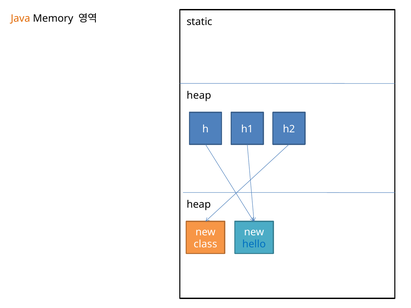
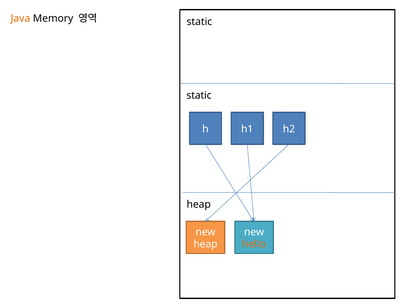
heap: heap -> static (199, 96)
class: class -> heap (206, 244)
hello colour: blue -> orange (254, 244)
